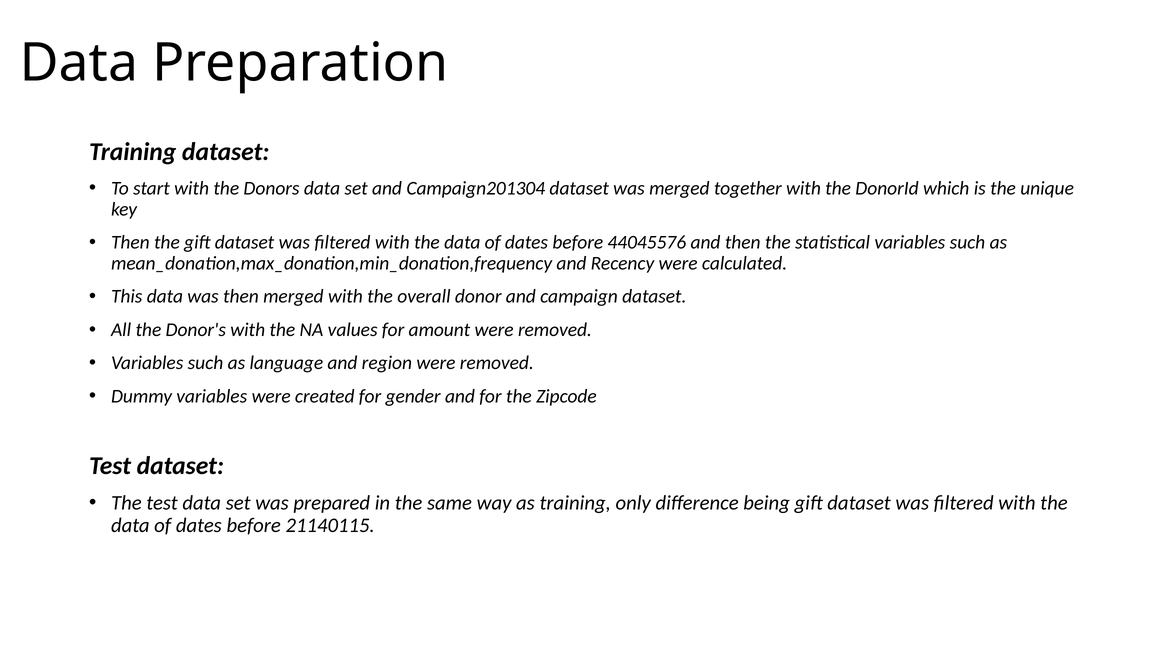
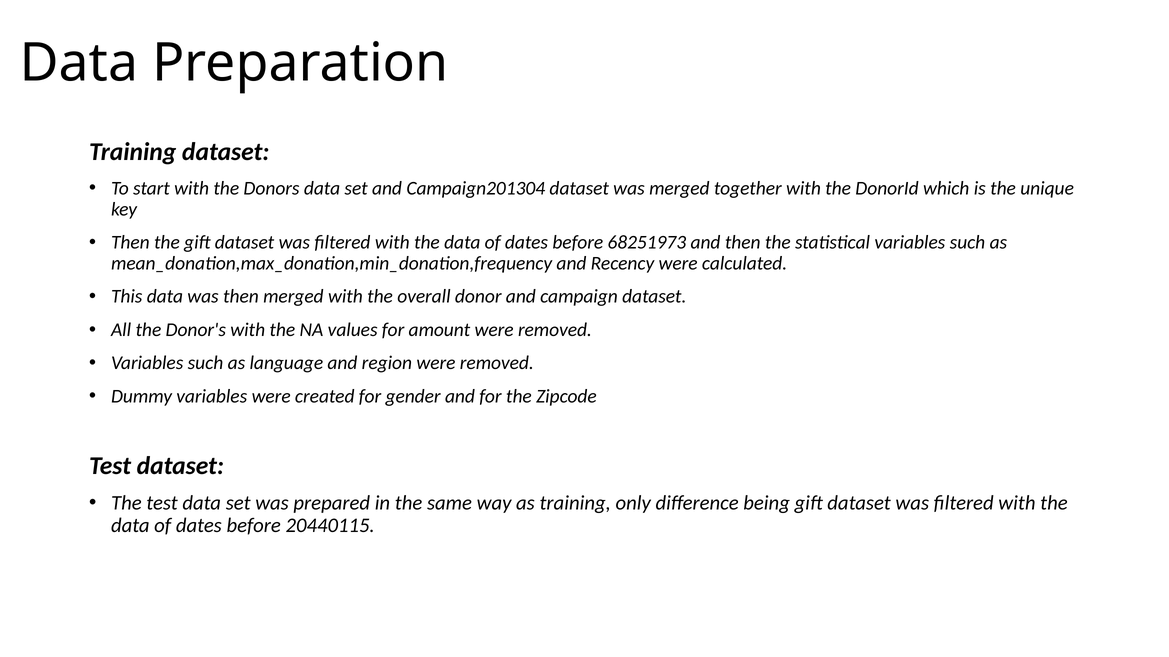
44045576: 44045576 -> 68251973 (647, 243)
21140115: 21140115 -> 20440115 (330, 526)
